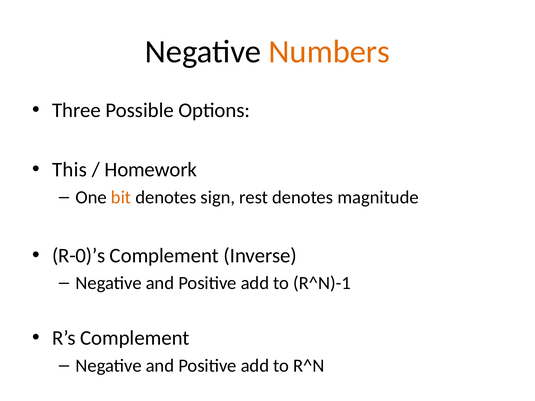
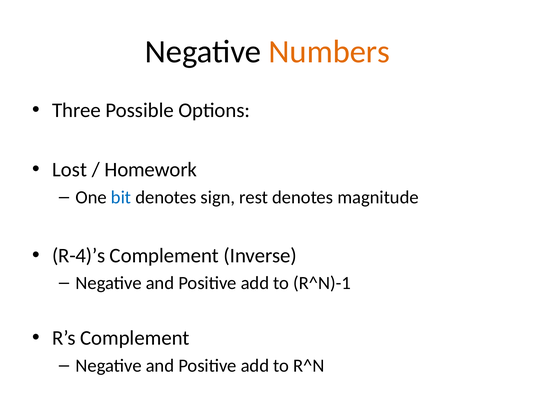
This: This -> Lost (70, 170)
bit colour: orange -> blue (121, 197)
R-0)’s: R-0)’s -> R-4)’s (79, 256)
